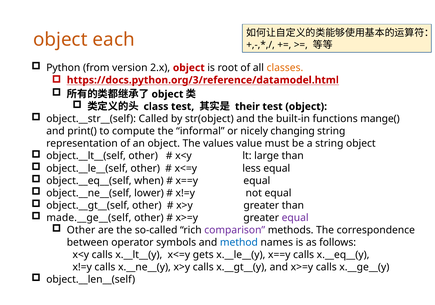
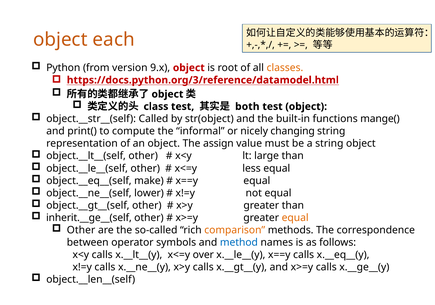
2.x: 2.x -> 9.x (160, 68)
their: their -> both (247, 106)
values: values -> assign (218, 143)
when: when -> make (149, 180)
made.__ge__(self: made.__ge__(self -> inherit.__ge__(self (89, 217)
equal colour: purple -> orange (295, 217)
comparison colour: purple -> orange (235, 230)
gets: gets -> over (203, 254)
